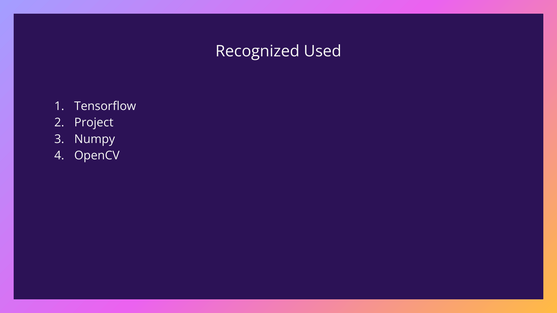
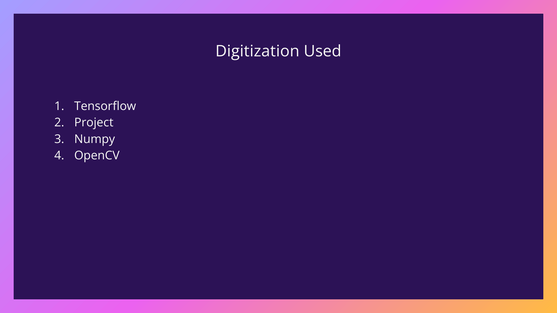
Recognized: Recognized -> Digitization (257, 51)
